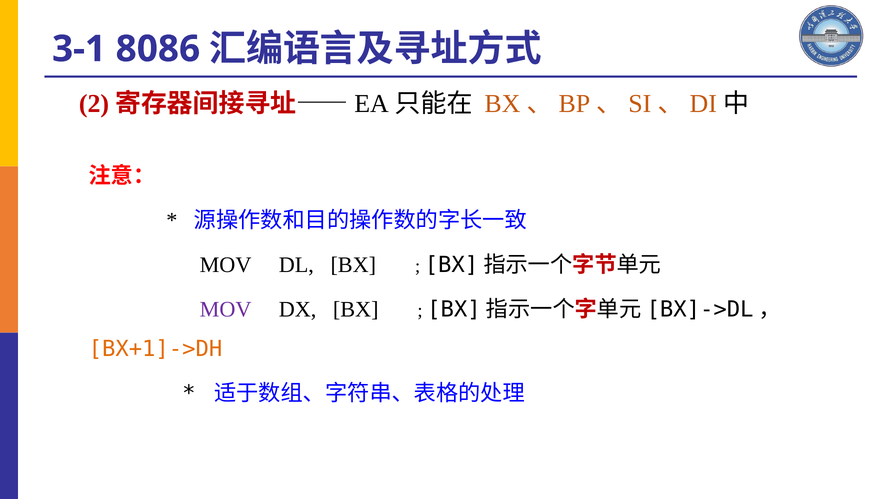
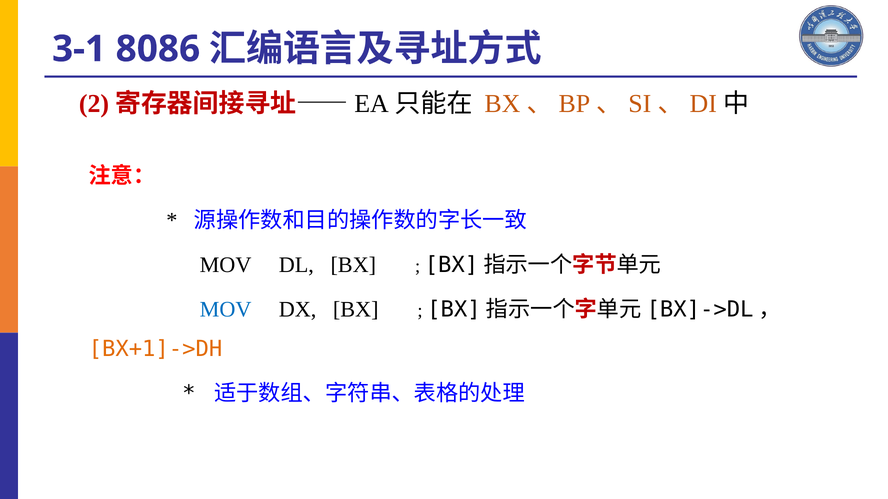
MOV colour: purple -> blue (226, 309)
